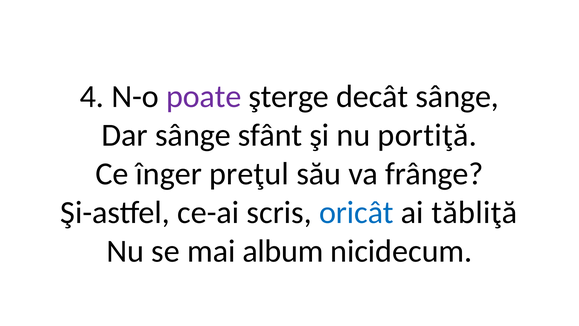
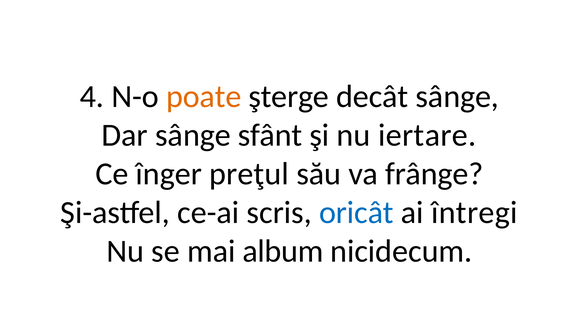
poate colour: purple -> orange (204, 97)
portiţă: portiţă -> iertare (427, 135)
tăbliţă: tăbliţă -> întregi (474, 212)
